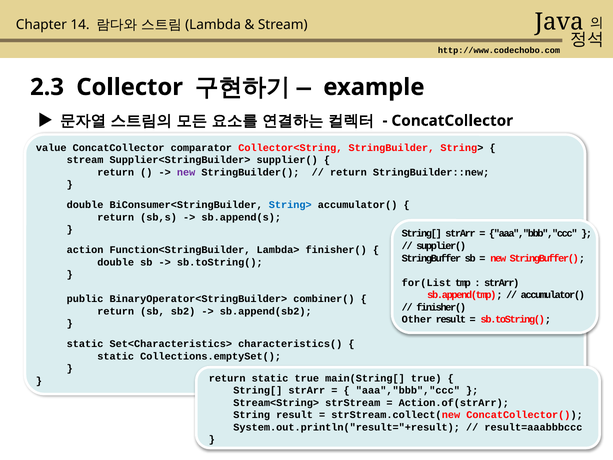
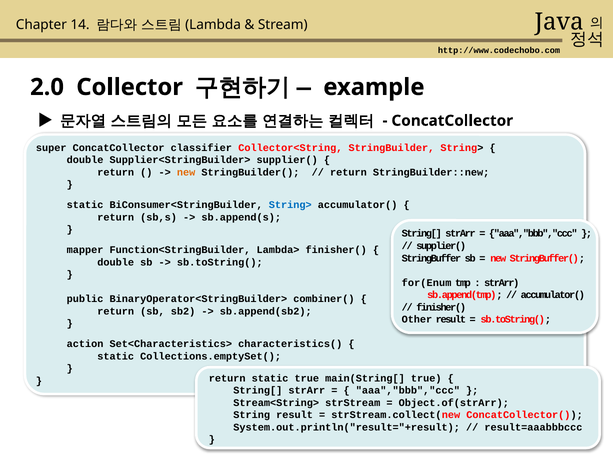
2.3: 2.3 -> 2.0 (47, 87)
value: value -> super (51, 148)
comparator: comparator -> classifier (201, 148)
stream: stream -> double (85, 160)
new colour: purple -> orange (186, 172)
double: double -> static (85, 205)
action: action -> mapper (85, 250)
for(List: for(List -> for(Enum (427, 283)
static: static -> action (85, 344)
Action.of(strArr: Action.of(strArr -> Object.of(strArr (454, 402)
